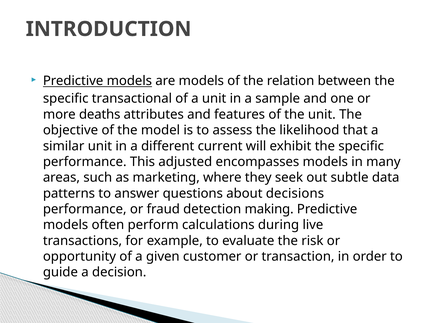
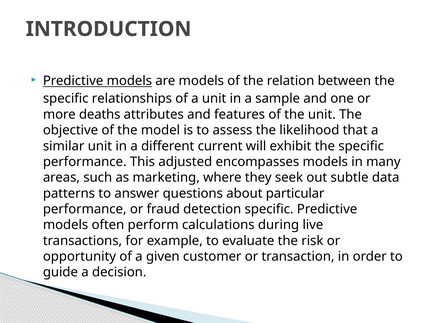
transactional: transactional -> relationships (132, 98)
decisions: decisions -> particular (295, 193)
detection making: making -> specific (269, 209)
